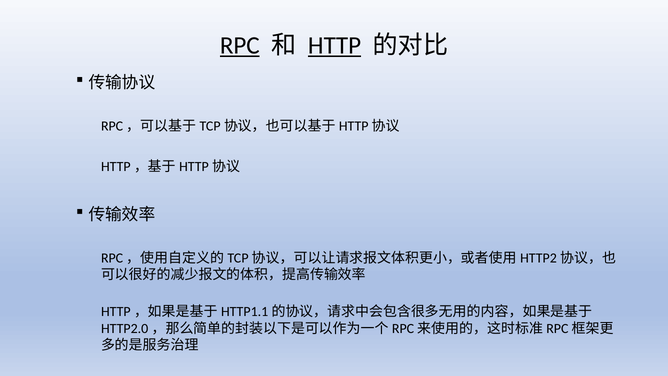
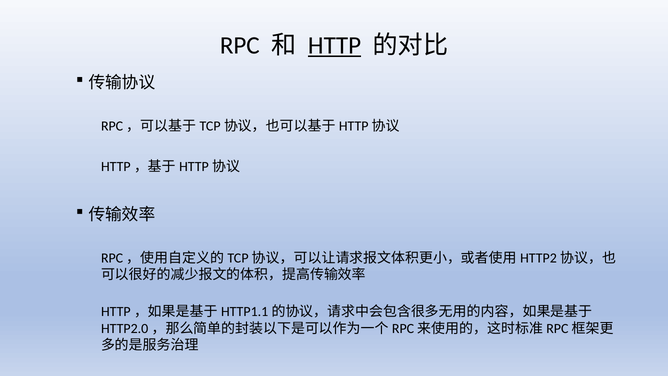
RPC underline: present -> none (240, 46)
